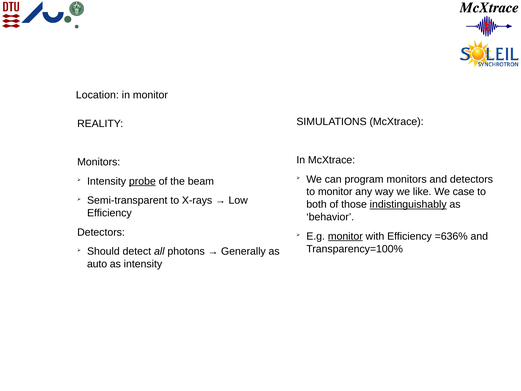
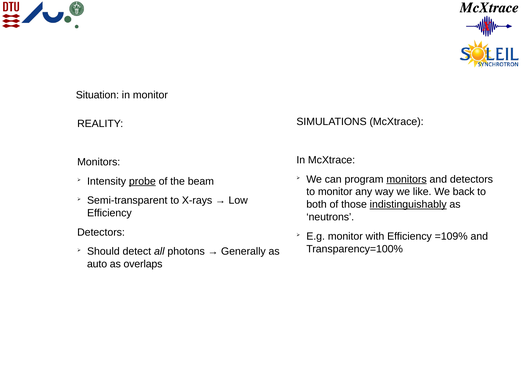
Location: Location -> Situation (97, 95)
monitors underline: none -> present (407, 179)
case: case -> back (464, 192)
behavior: behavior -> neutrons (330, 217)
monitor underline: present -> none (345, 236)
=636%: =636% -> =109% (451, 236)
as intensity: intensity -> overlaps (143, 264)
